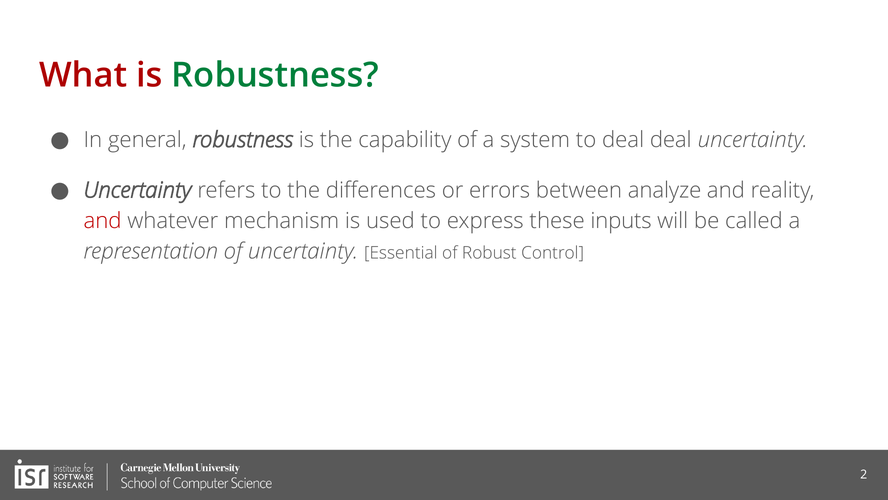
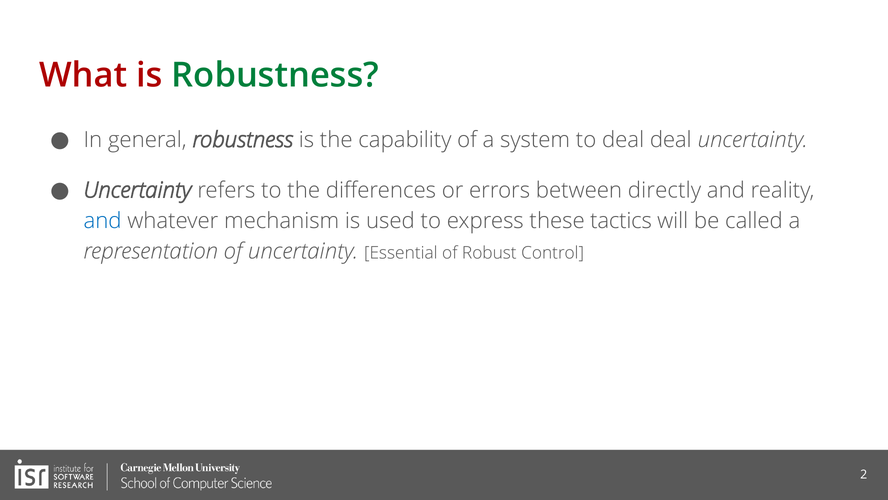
analyze: analyze -> directly (664, 190)
and colour: red -> blue (103, 221)
inputs: inputs -> tactics (621, 221)
